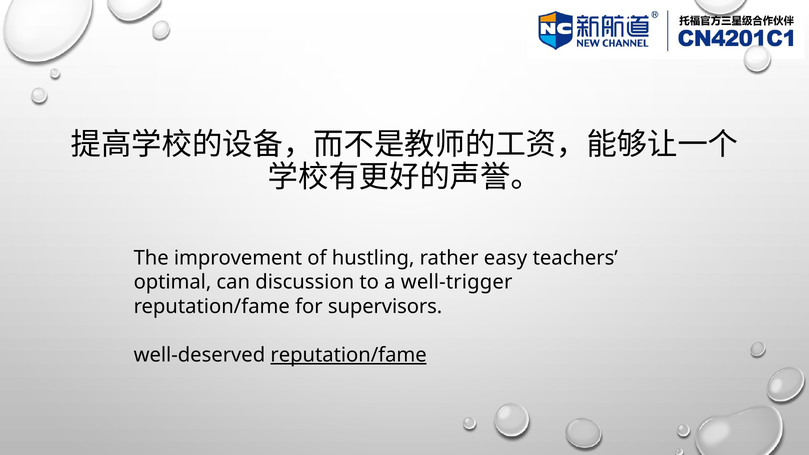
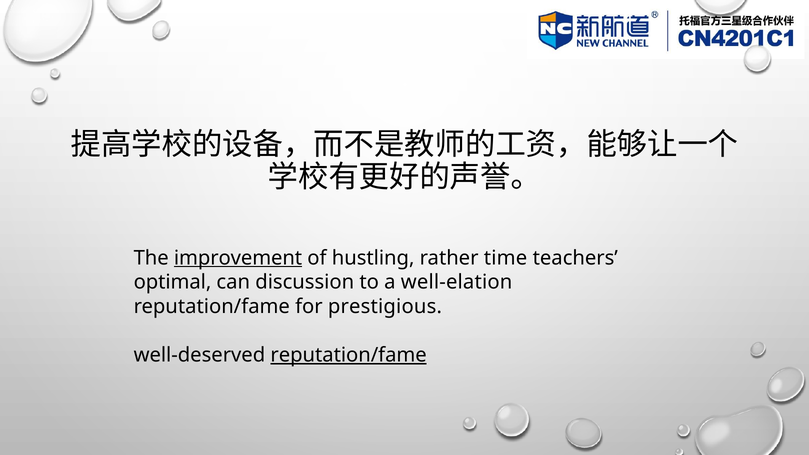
improvement underline: none -> present (238, 258)
easy: easy -> time (506, 258)
well-trigger: well-trigger -> well-elation (457, 282)
supervisors: supervisors -> prestigious (385, 306)
